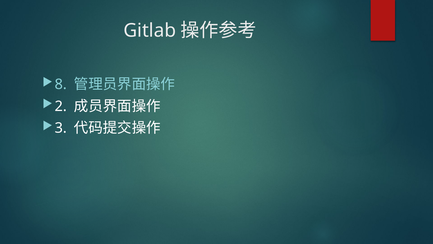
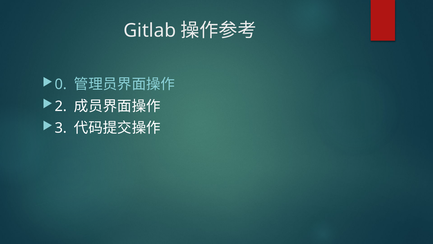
8: 8 -> 0 (61, 84)
